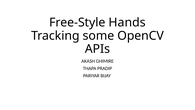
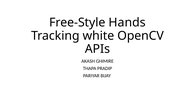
some: some -> white (98, 36)
